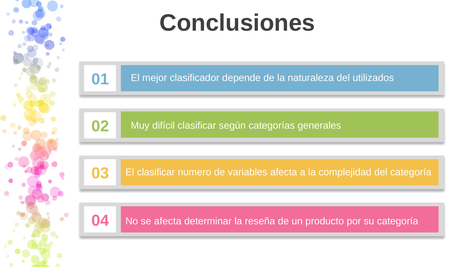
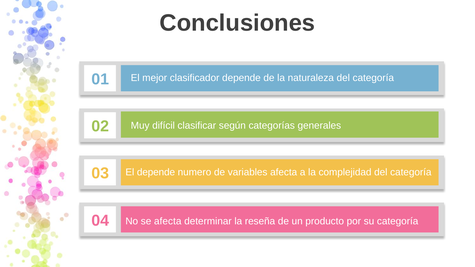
naturaleza del utilizados: utilizados -> categoría (373, 78)
El clasificar: clasificar -> depende (156, 172)
